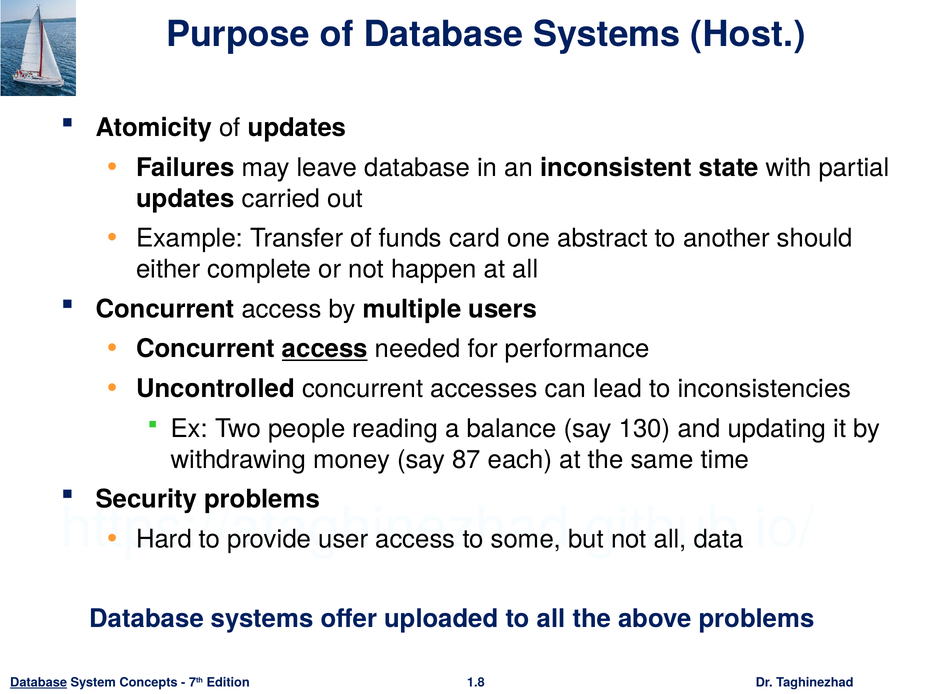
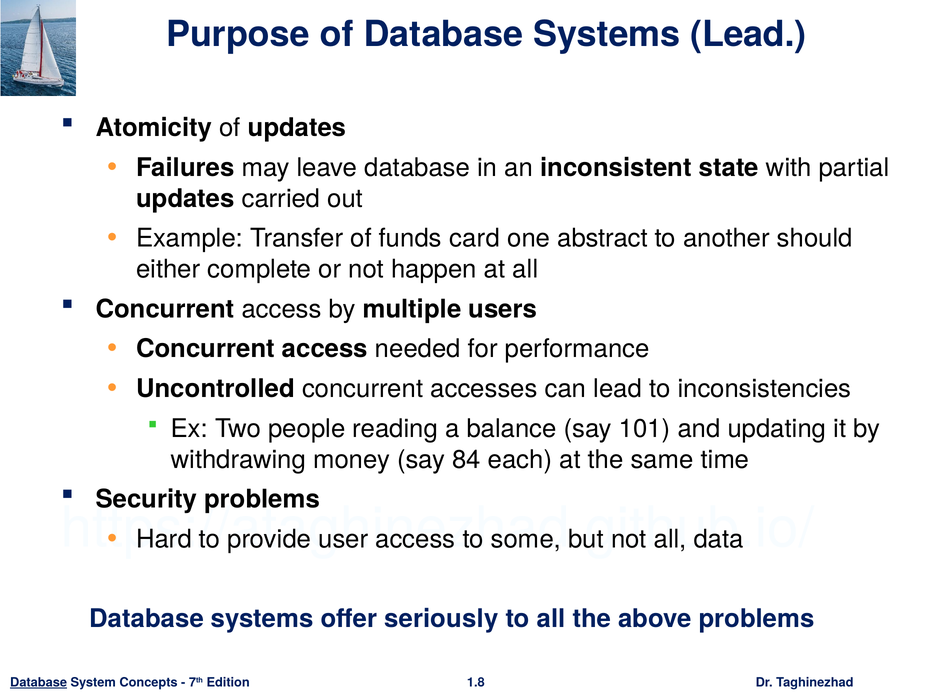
Systems Host: Host -> Lead (748, 34)
access underline: present -> none (325, 349)
130: 130 -> 101 (645, 429)
87: 87 -> 84 (466, 459)
uploaded: uploaded -> seriously (441, 619)
